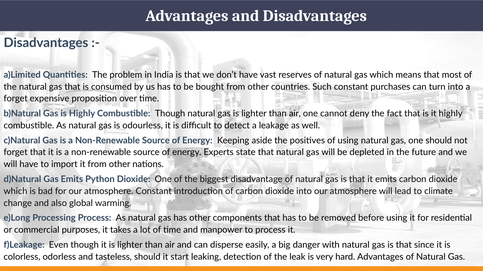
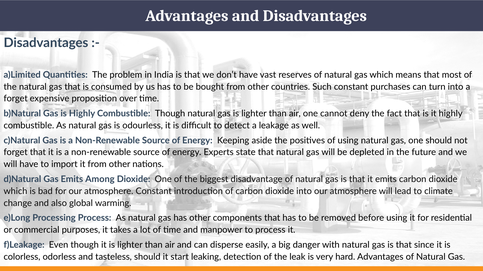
Python: Python -> Among (100, 180)
